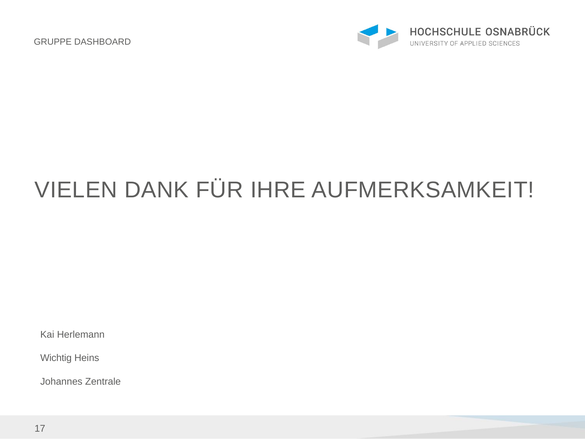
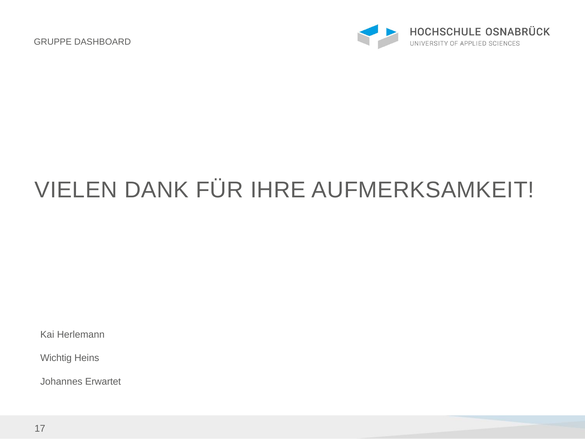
Zentrale: Zentrale -> Erwartet (103, 381)
